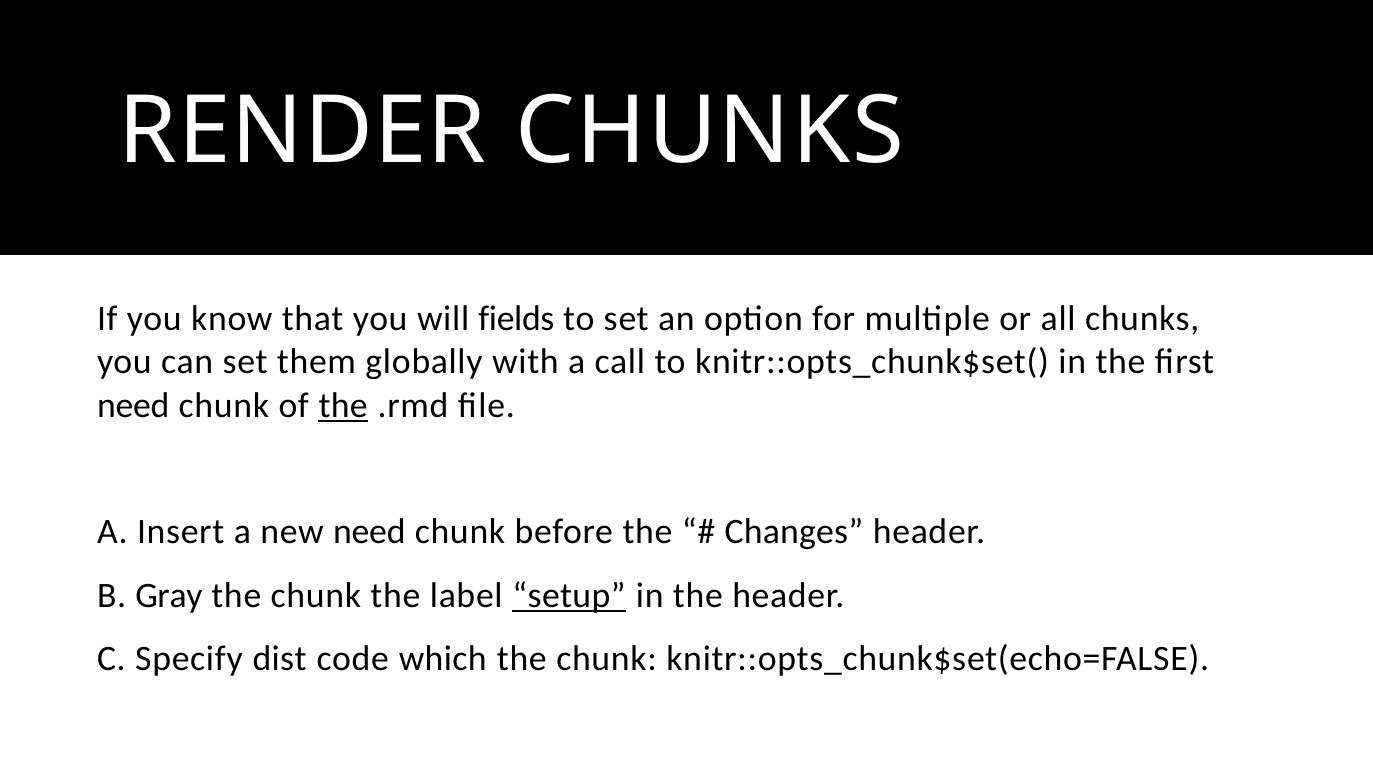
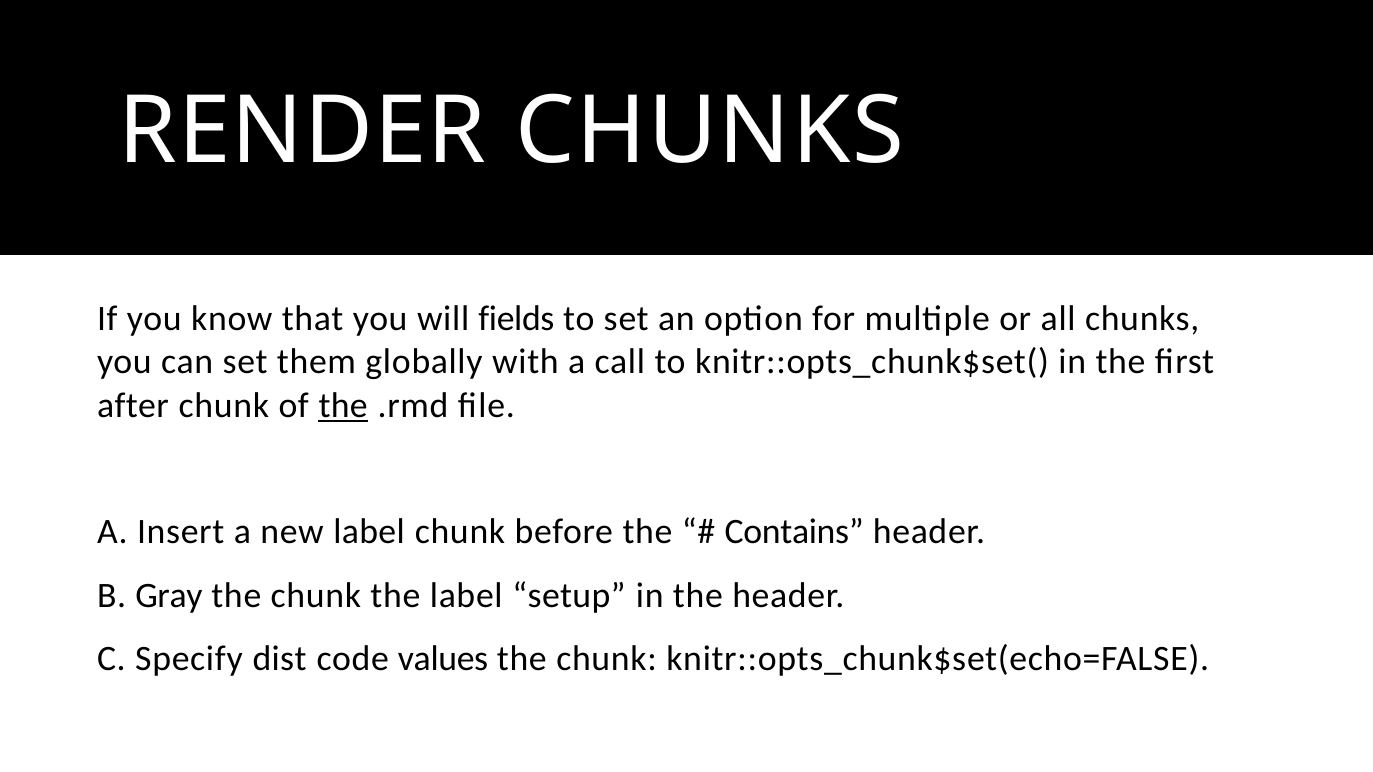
need: need -> after (133, 406)
new need: need -> label (369, 532)
Changes: Changes -> Contains (794, 532)
setup underline: present -> none (569, 596)
which: which -> values (443, 659)
